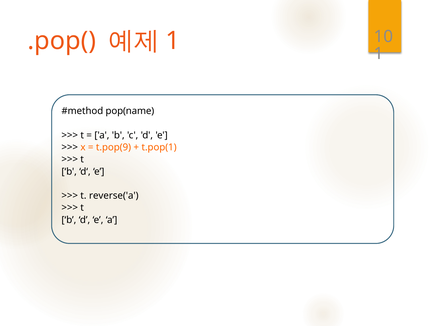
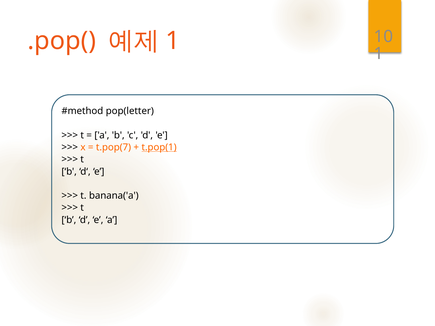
pop(name: pop(name -> pop(letter (130, 111)
t.pop(9: t.pop(9 -> t.pop(7 (114, 147)
t.pop(1 underline: none -> present (159, 147)
reverse('a: reverse('a -> banana('a (114, 196)
